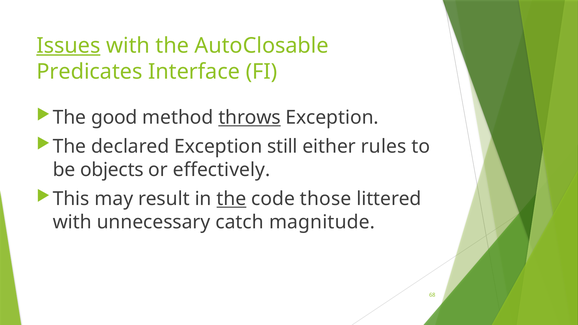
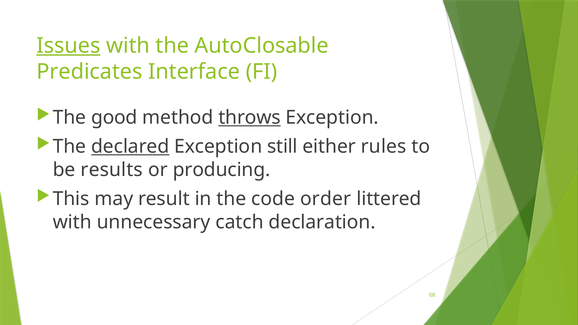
declared underline: none -> present (130, 147)
objects: objects -> results (112, 170)
effectively: effectively -> producing (222, 170)
the underline: present -> none (231, 199)
those: those -> order (326, 199)
magnitude: magnitude -> declaration (322, 222)
